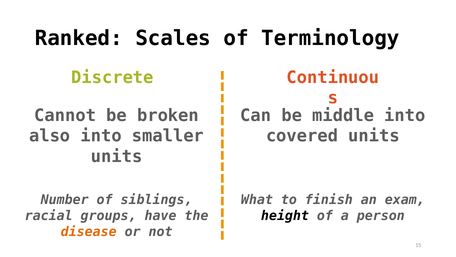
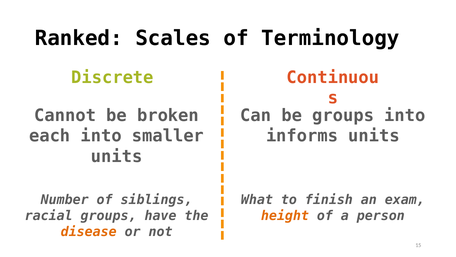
be middle: middle -> groups (343, 115)
also: also -> each (50, 136)
covered: covered -> informs (302, 136)
height colour: black -> orange (285, 215)
